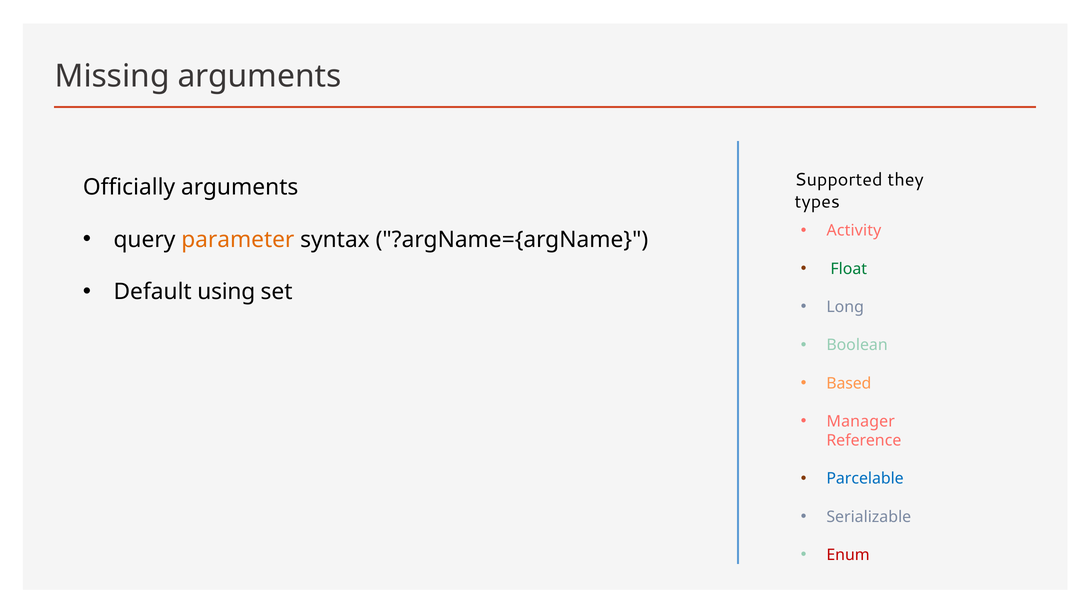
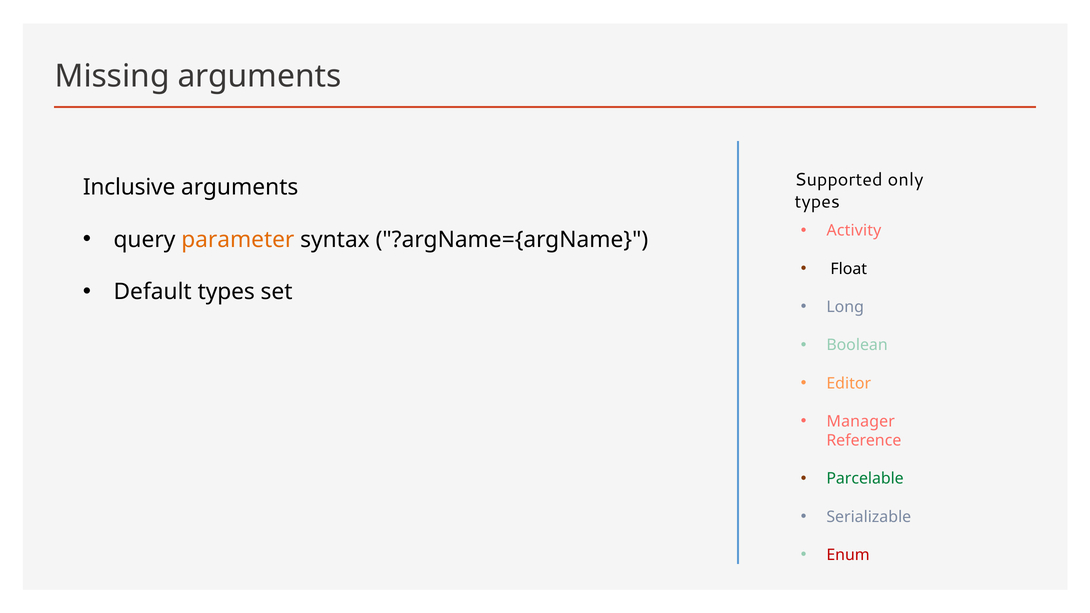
they: they -> only (906, 180)
Officially: Officially -> Inclusive (129, 187)
Float colour: green -> black (849, 269)
Default using: using -> types (226, 292)
Based: Based -> Editor (849, 383)
Parcelable colour: blue -> green (865, 479)
